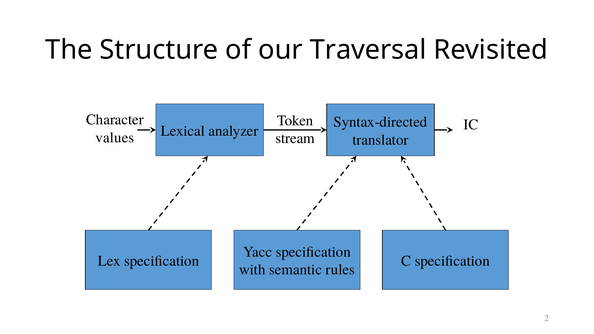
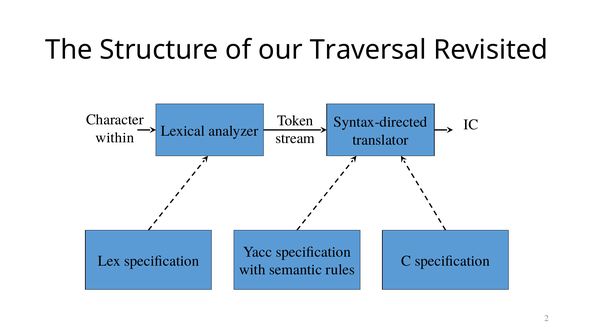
values: values -> within (115, 138)
